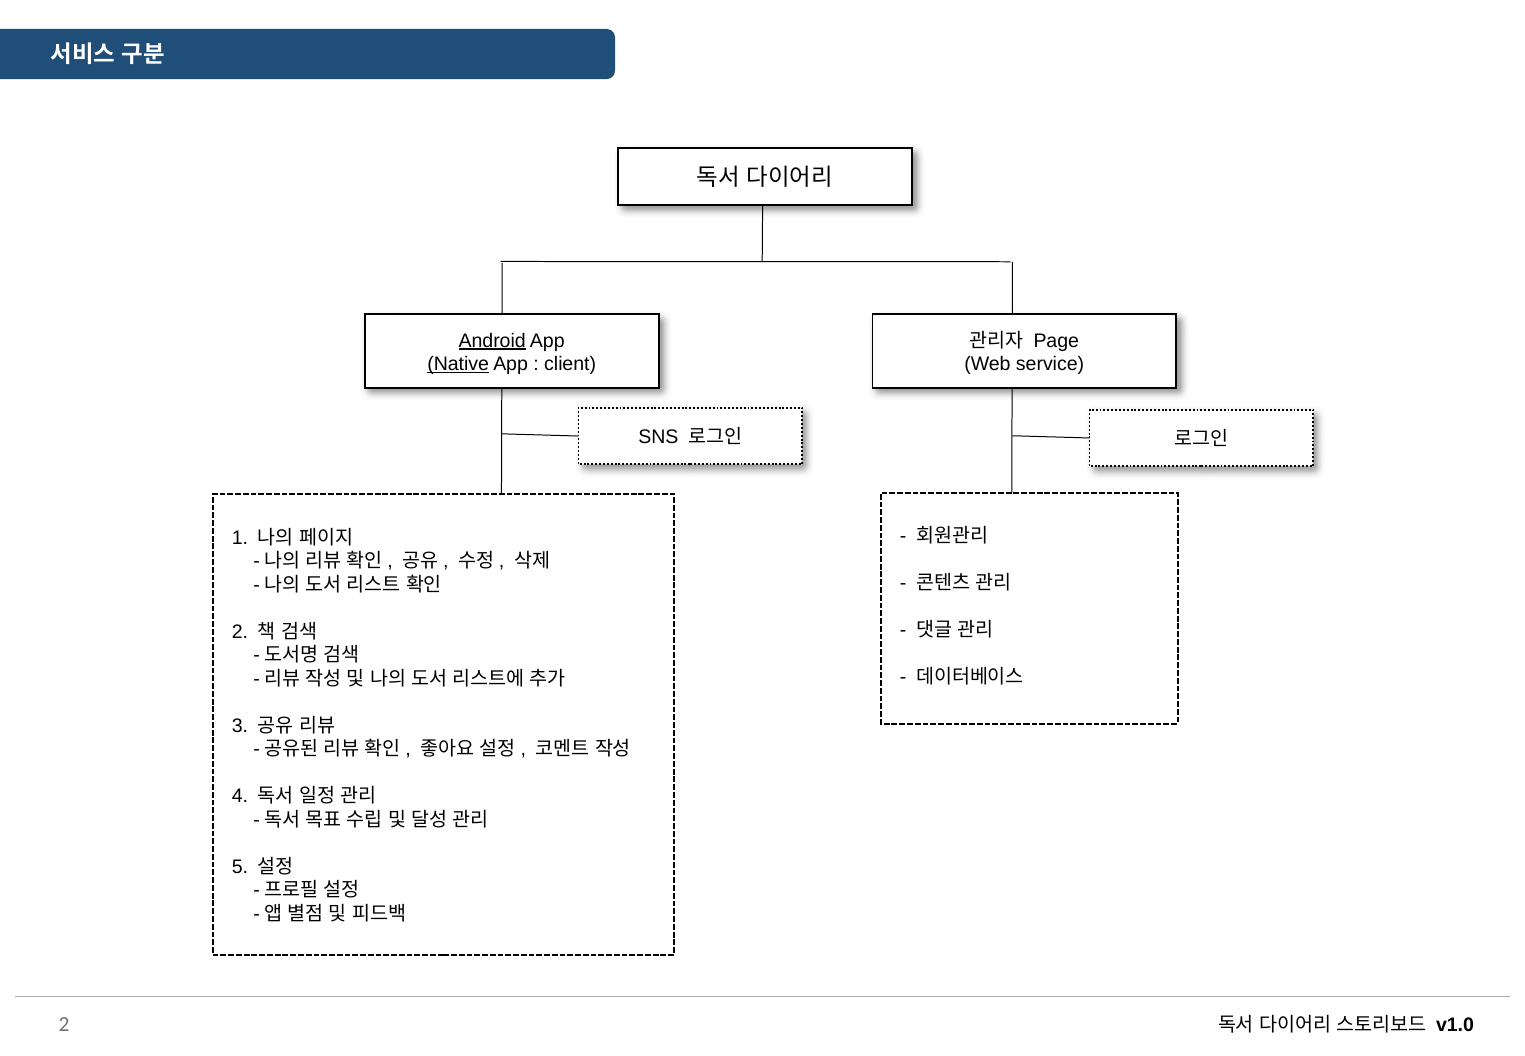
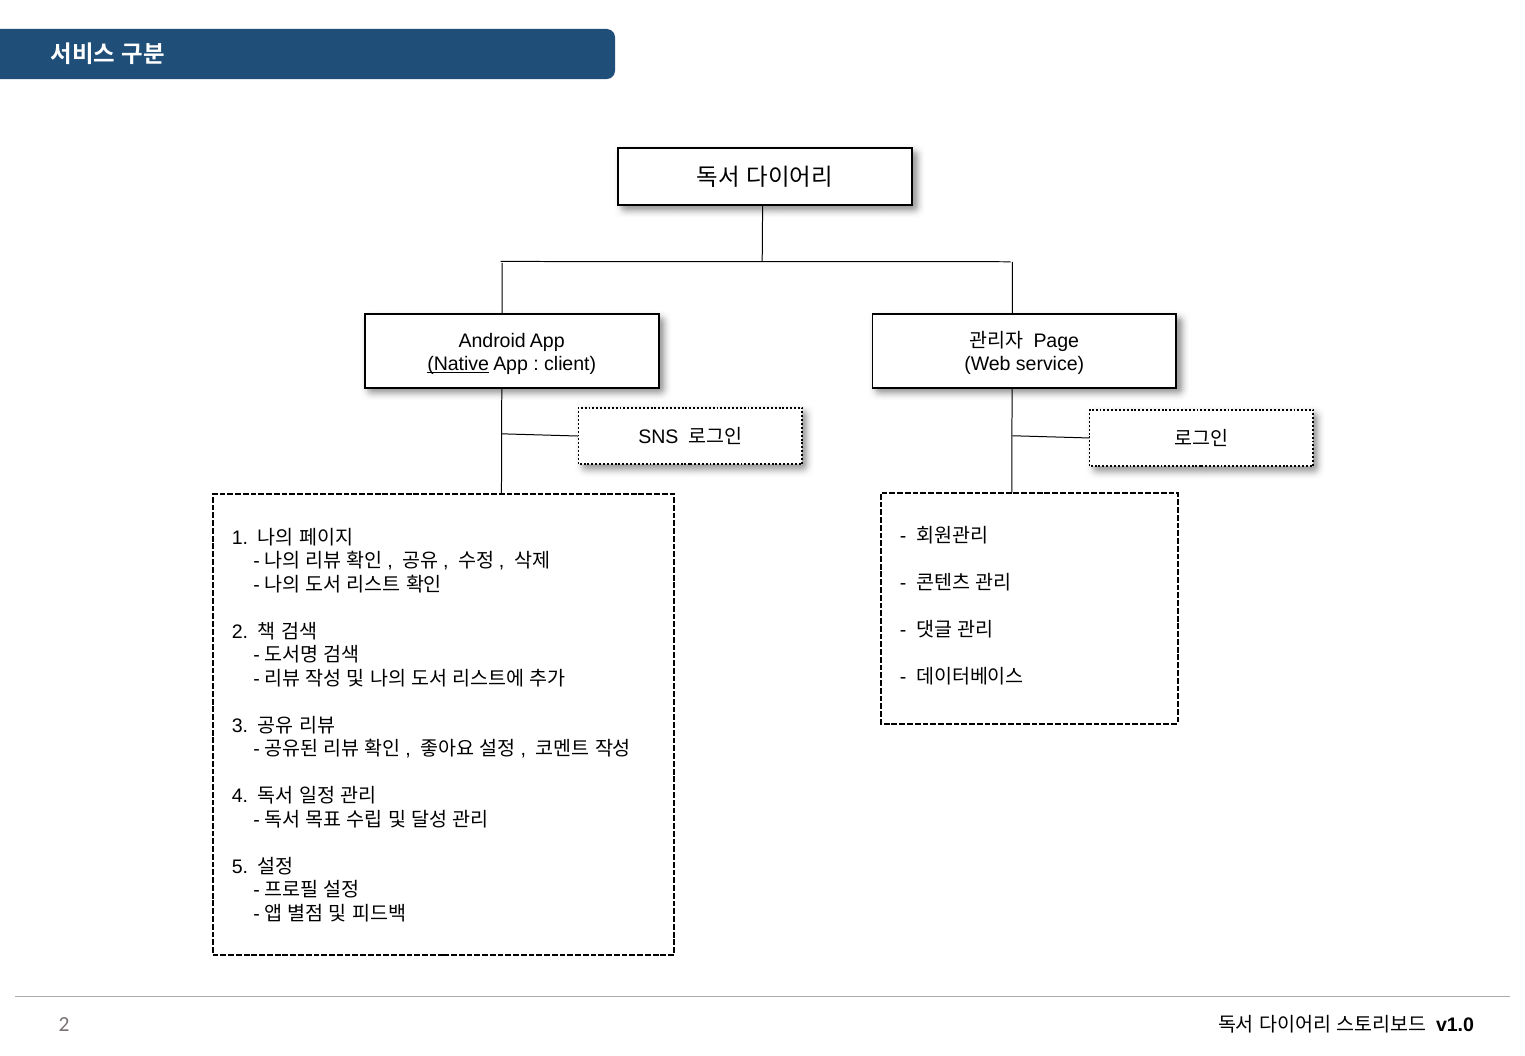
Android underline: present -> none (492, 340)
